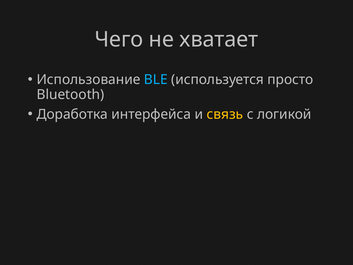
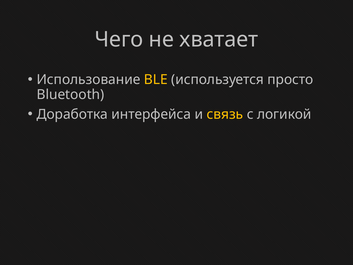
BLE colour: light blue -> yellow (156, 80)
